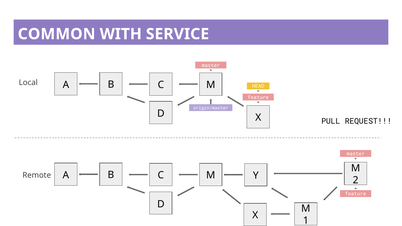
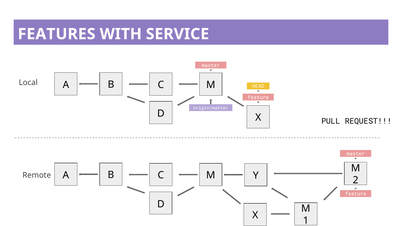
COMMON: COMMON -> FEATURES (57, 34)
